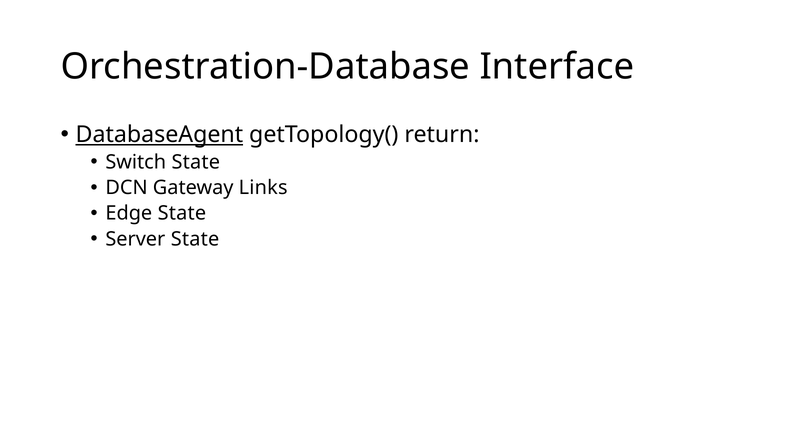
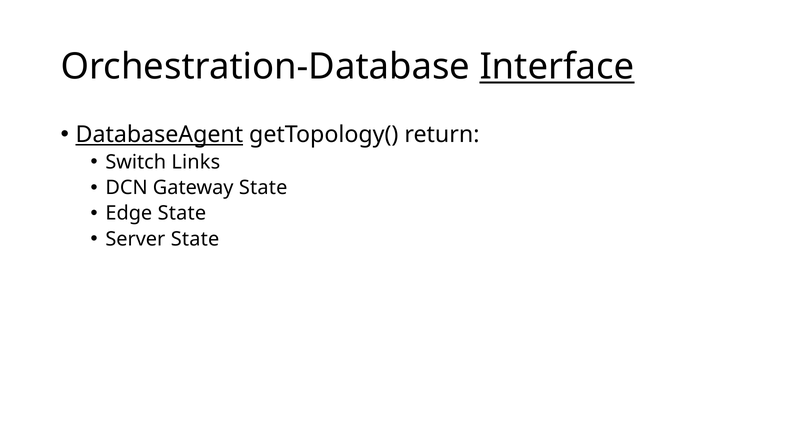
Interface underline: none -> present (557, 67)
Switch State: State -> Links (196, 162)
Gateway Links: Links -> State (263, 188)
